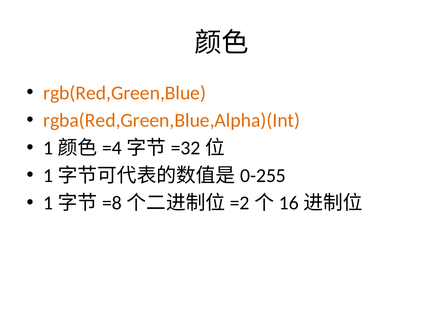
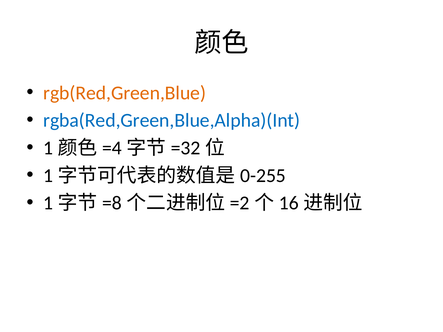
rgba(Red,Green,Blue,Alpha)(Int colour: orange -> blue (172, 121)
